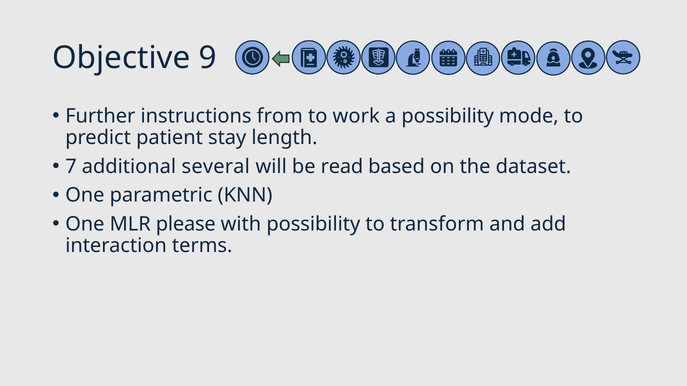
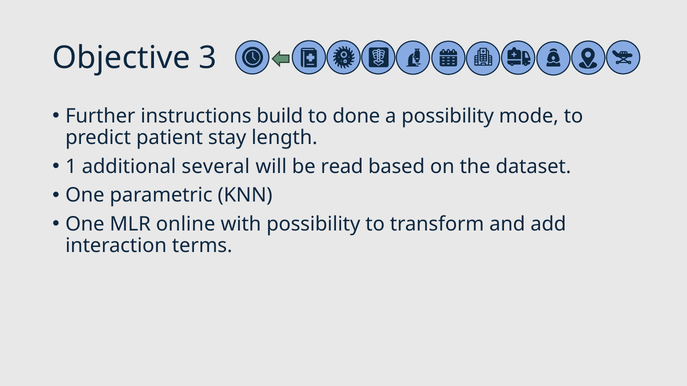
9: 9 -> 3 (208, 58)
from: from -> build (280, 116)
work: work -> done (356, 116)
7: 7 -> 1 (71, 167)
please: please -> online (186, 224)
